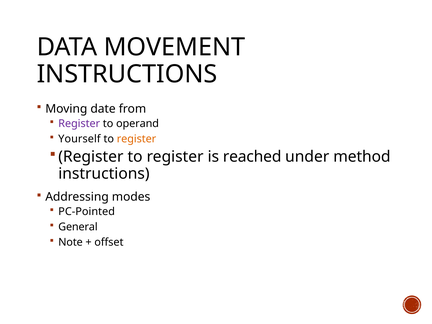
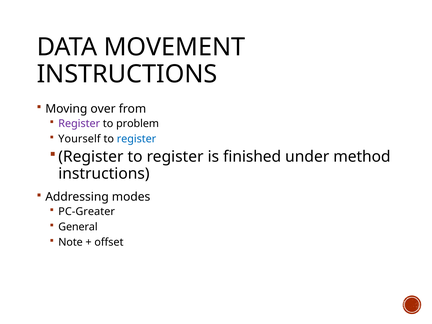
date: date -> over (103, 109)
operand: operand -> problem (138, 124)
register colour: orange -> blue (137, 139)
reached: reached -> finished (252, 157)
PC-Pointed: PC-Pointed -> PC-Greater (87, 212)
